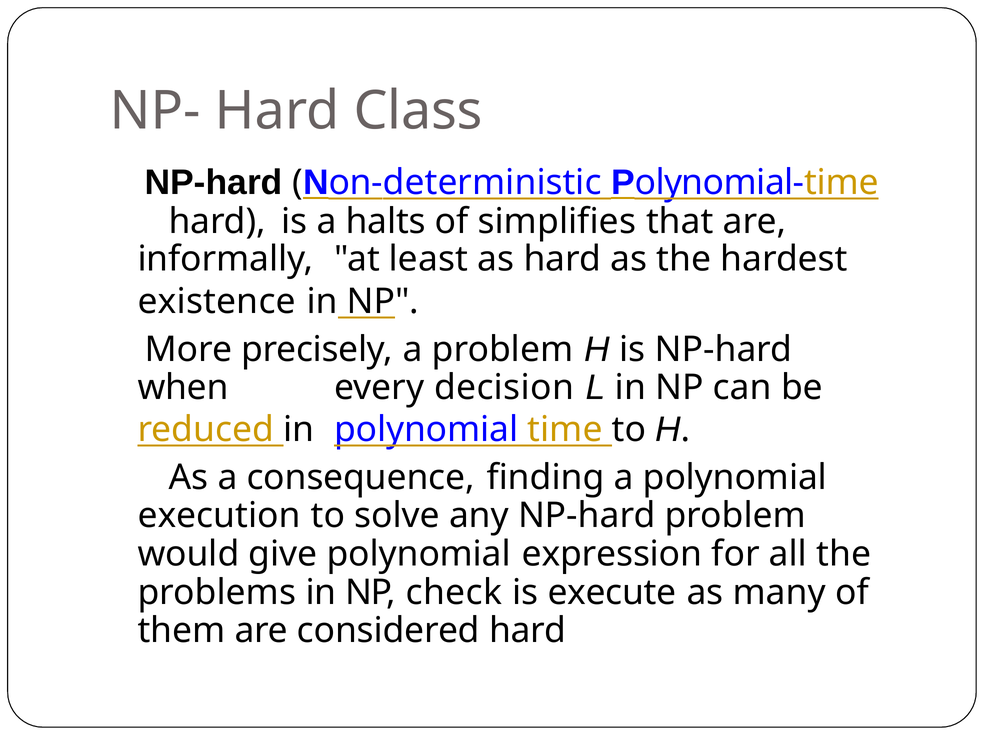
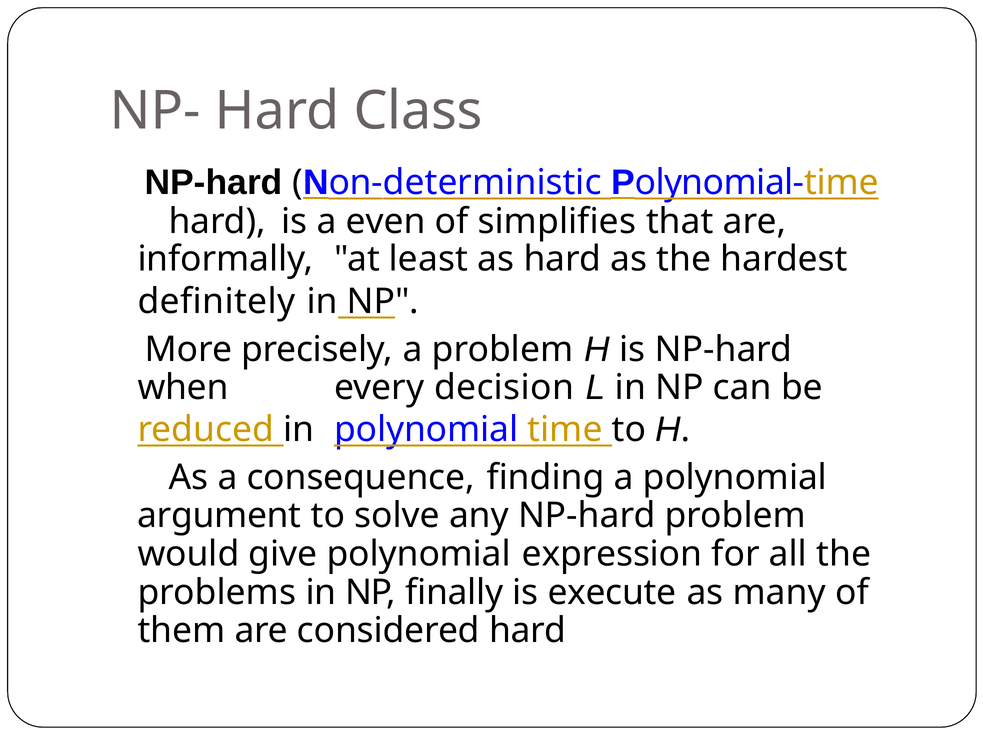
halts: halts -> even (386, 221)
existence: existence -> definitely (217, 301)
execution: execution -> argument (219, 516)
check: check -> finally (454, 593)
